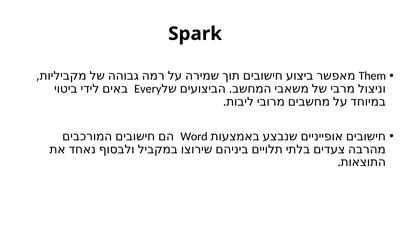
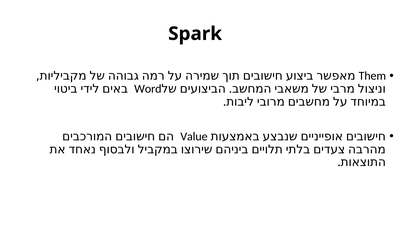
Every: Every -> Word (148, 89)
Word: Word -> Value (194, 136)
